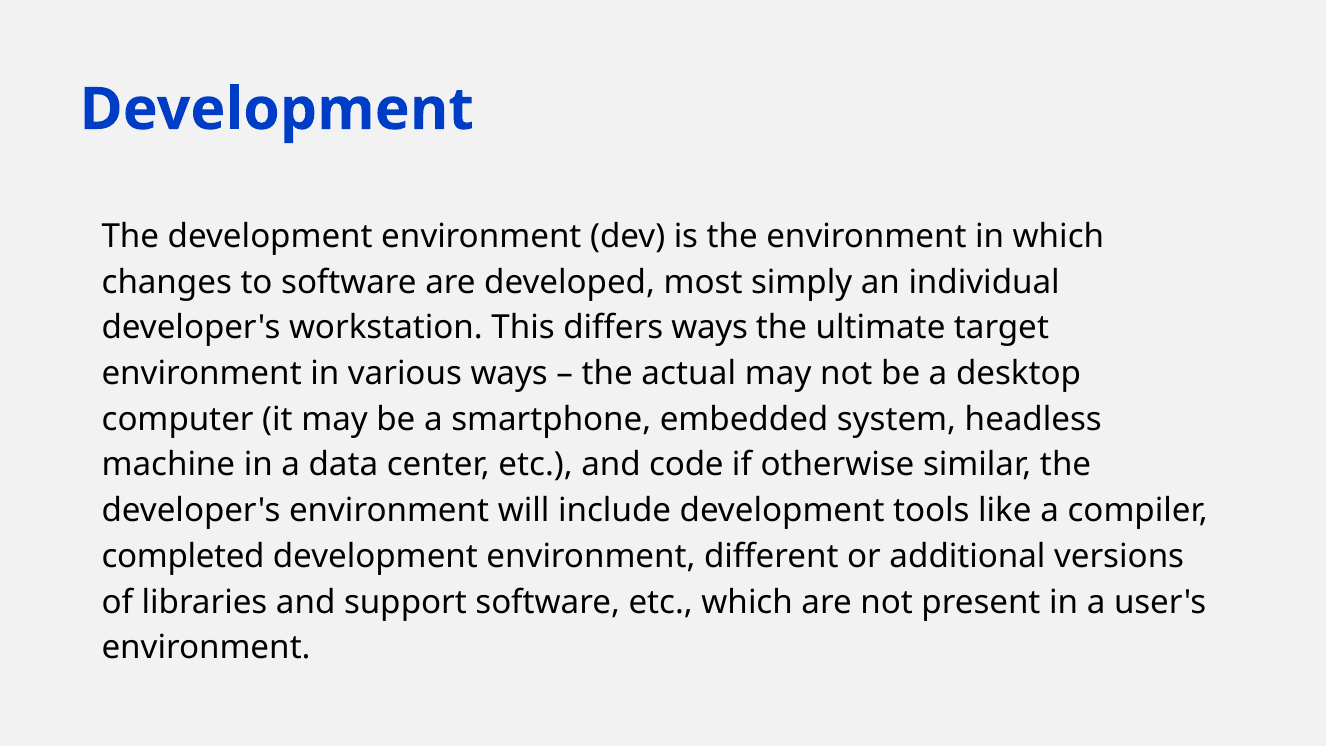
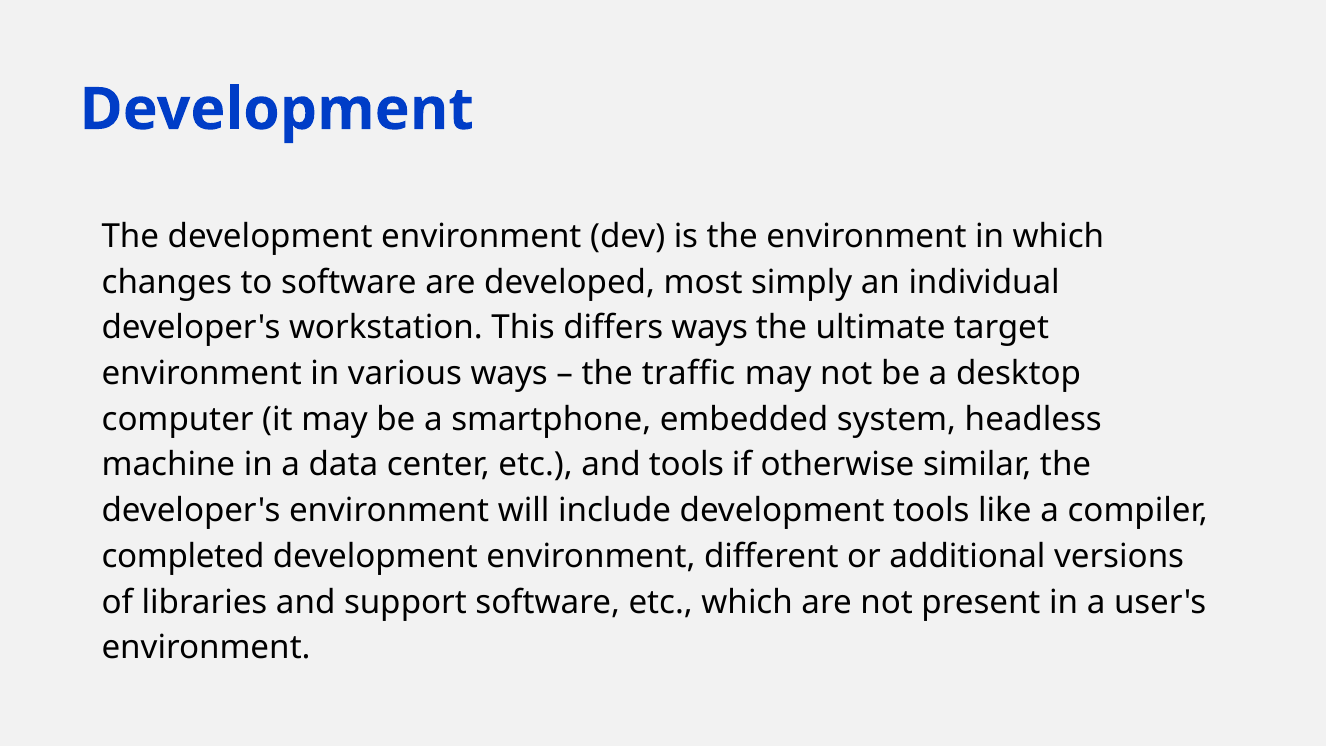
actual: actual -> traffic (689, 373)
and code: code -> tools (687, 465)
